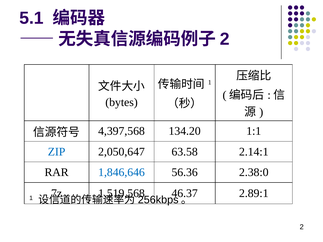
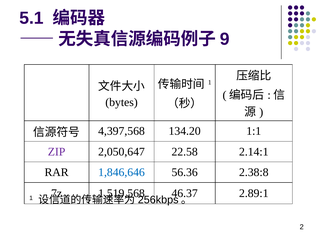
2: 2 -> 9 (225, 39)
ZIP colour: blue -> purple (57, 152)
63.58: 63.58 -> 22.58 (185, 152)
2.38:0: 2.38:0 -> 2.38:8 (254, 172)
